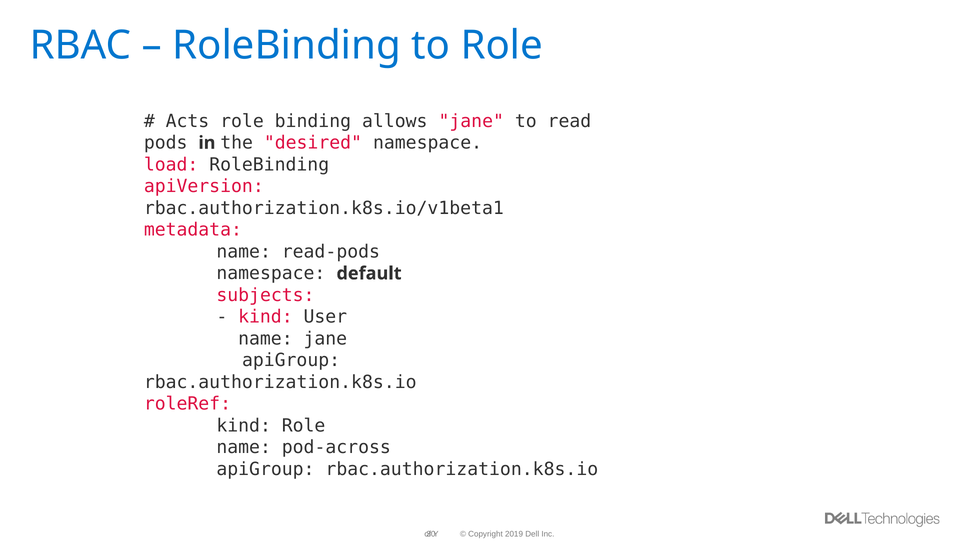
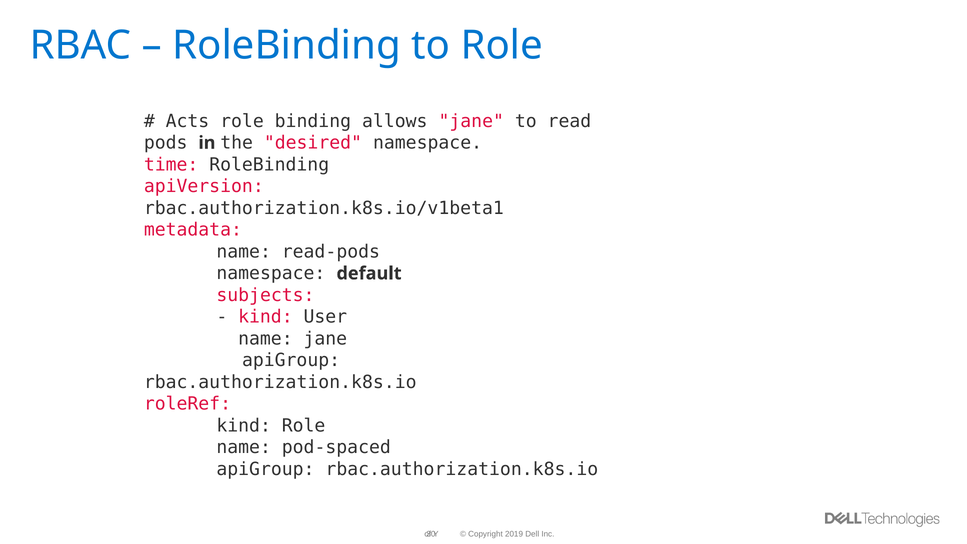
load: load -> time (171, 165)
pod-across: pod-across -> pod-spaced (336, 447)
